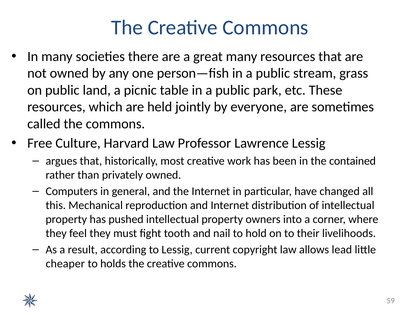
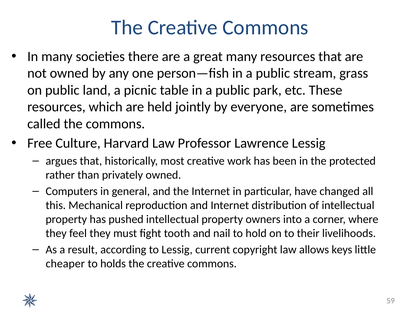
contained: contained -> protected (352, 161)
lead: lead -> keys (342, 250)
